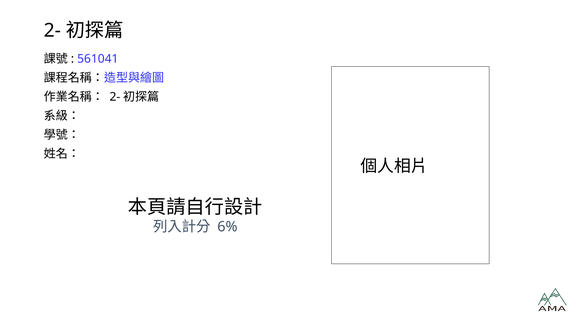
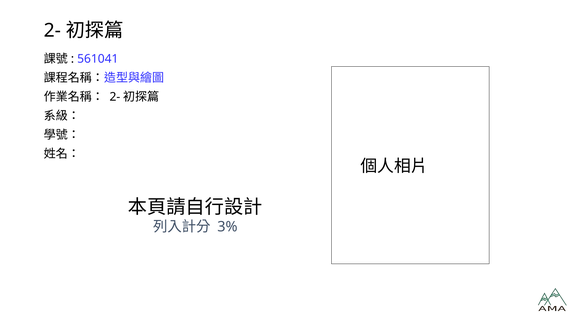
6%: 6% -> 3% (227, 227)
